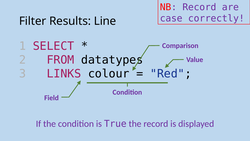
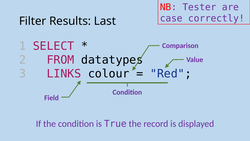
NB Record: Record -> Tester (199, 7)
Line: Line -> Last (105, 21)
